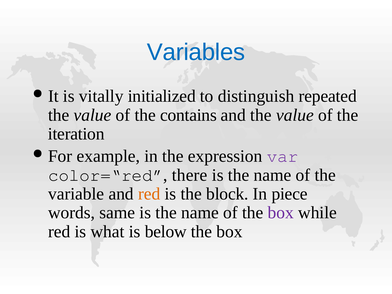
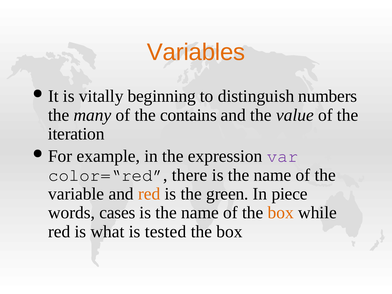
Variables colour: blue -> orange (196, 52)
initialized: initialized -> beginning (162, 96)
repeated: repeated -> numbers (328, 96)
value: value -> many (93, 115)
block: block -> green (227, 194)
same: same -> cases (117, 213)
box colour: purple -> orange (281, 213)
below: below -> tested (166, 232)
